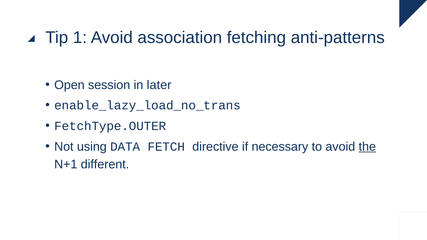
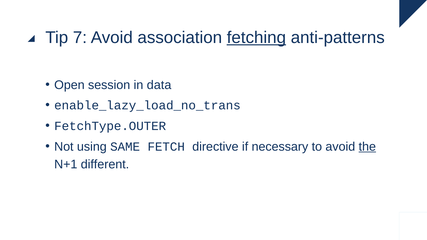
1: 1 -> 7 (80, 38)
fetching underline: none -> present (256, 38)
later: later -> data (159, 85)
DATA: DATA -> SAME (125, 147)
